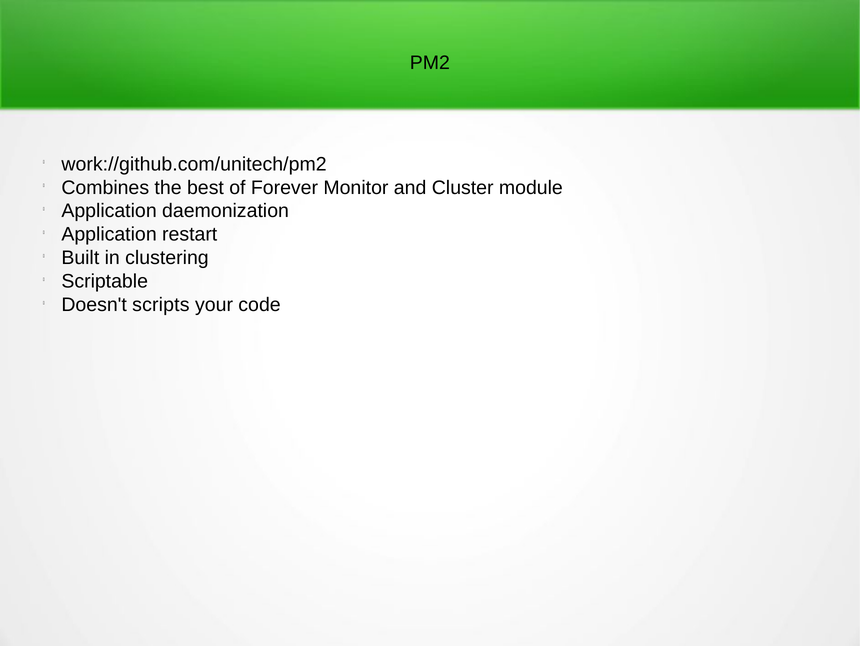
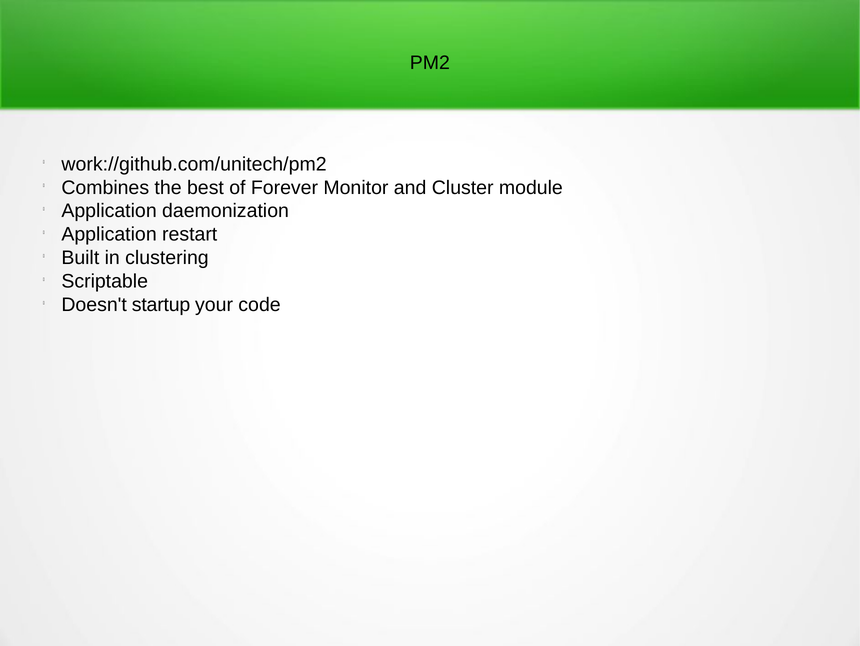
scripts: scripts -> startup (161, 304)
